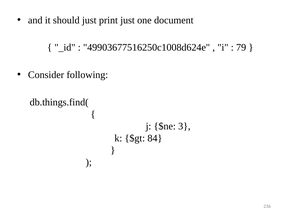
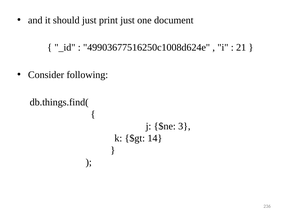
79: 79 -> 21 (241, 47)
84: 84 -> 14 (155, 138)
